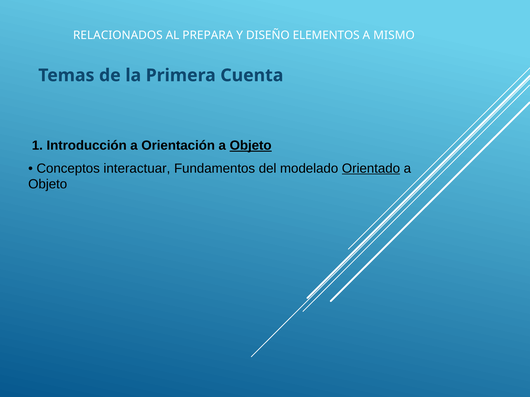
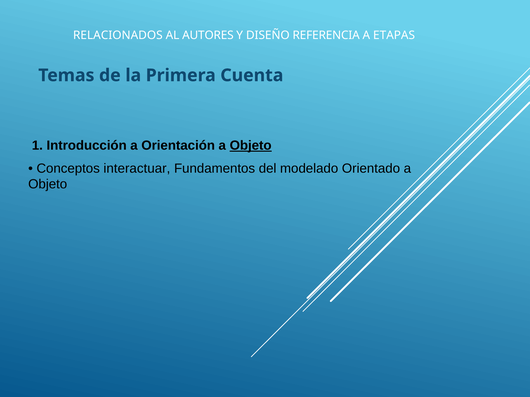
PREPARA: PREPARA -> AUTORES (208, 35)
ELEMENTOS: ELEMENTOS -> REFERENCIA (326, 35)
MISMO: MISMO -> ETAPAS (394, 35)
Orientado underline: present -> none (371, 169)
